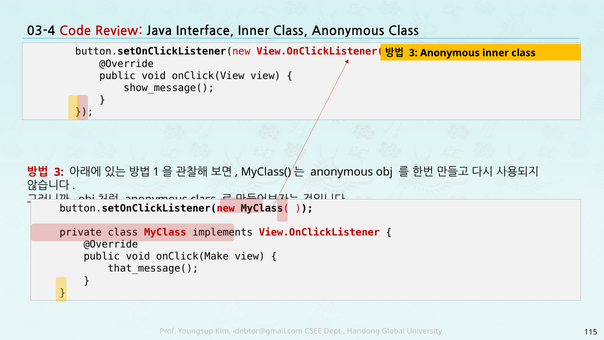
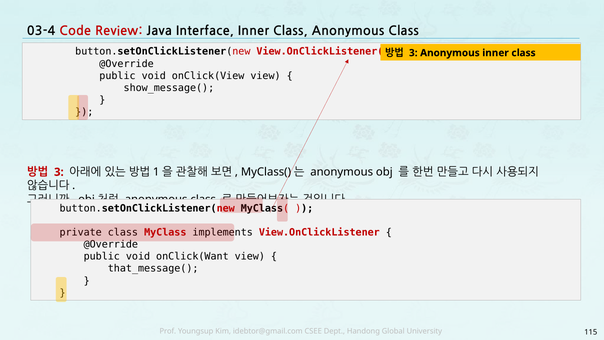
onClick(Make: onClick(Make -> onClick(Want (192, 256)
